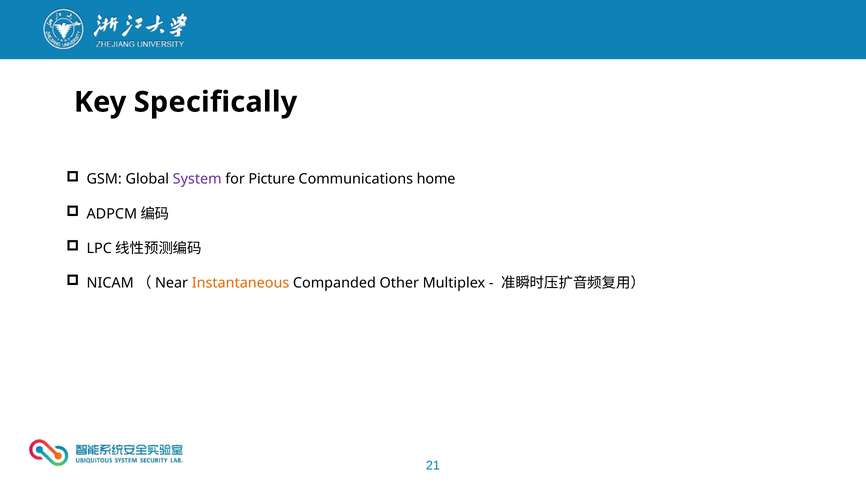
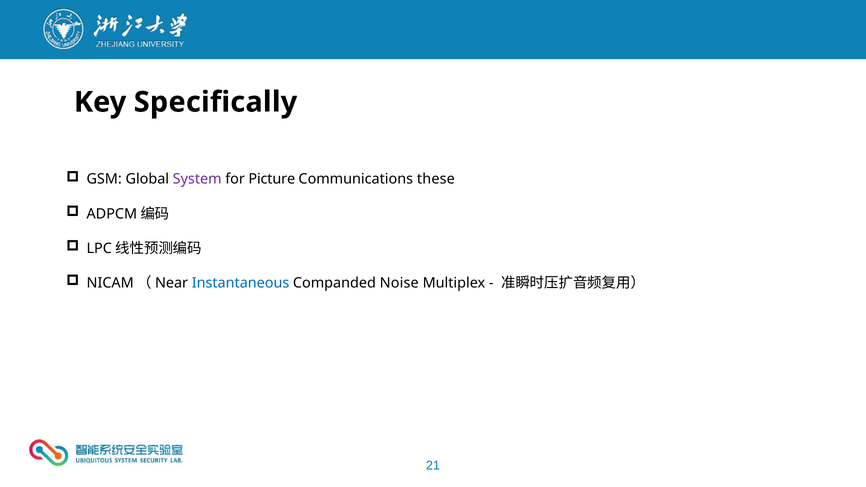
home: home -> these (436, 179)
Instantaneous colour: orange -> blue (241, 283)
Other: Other -> Noise (399, 283)
